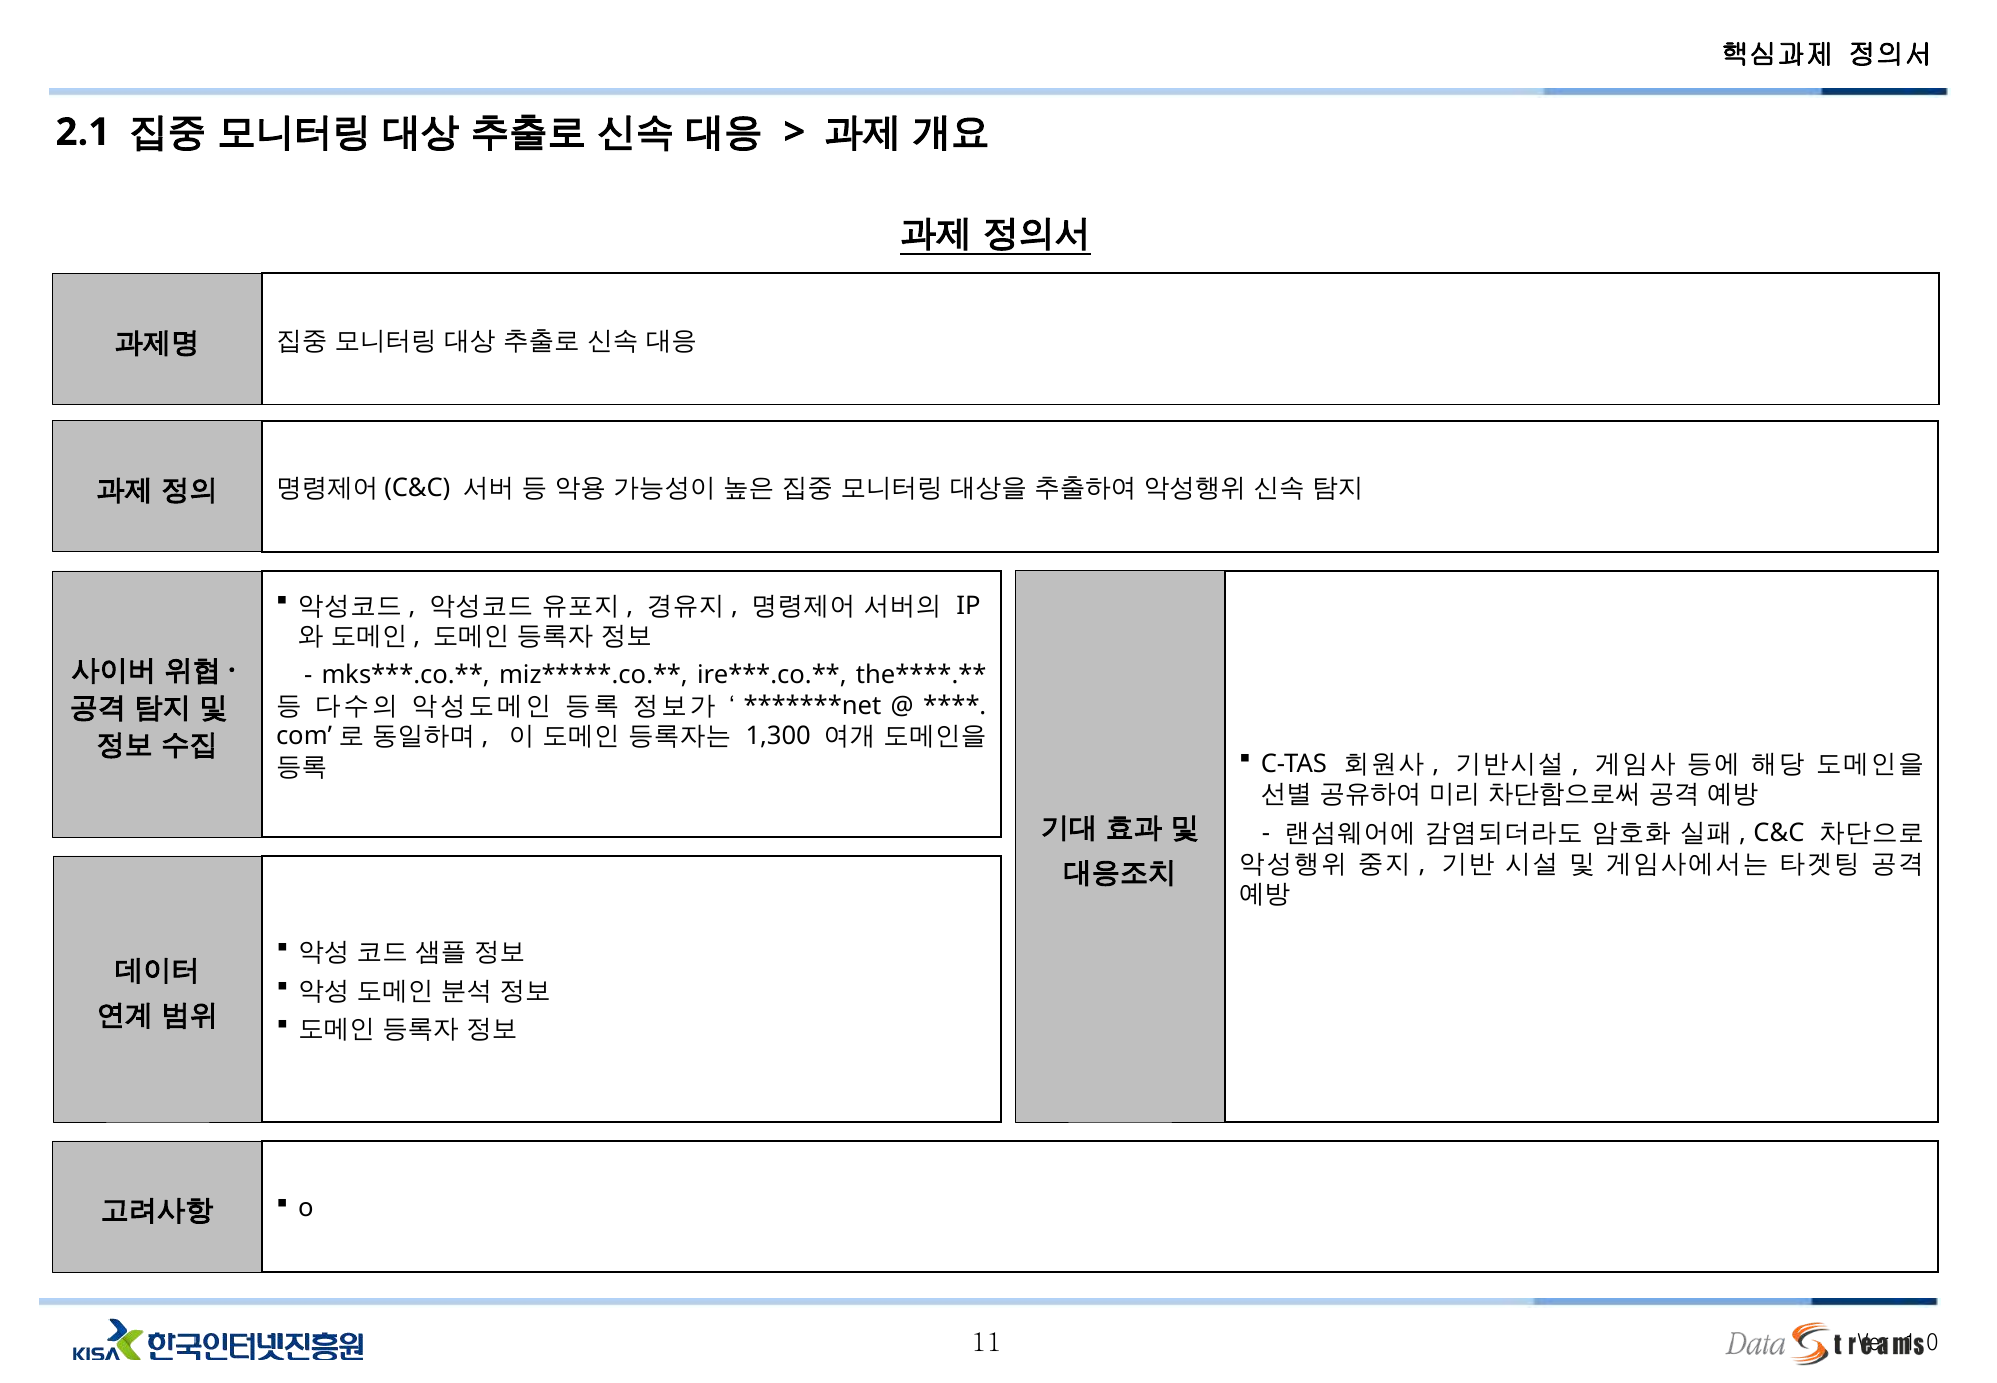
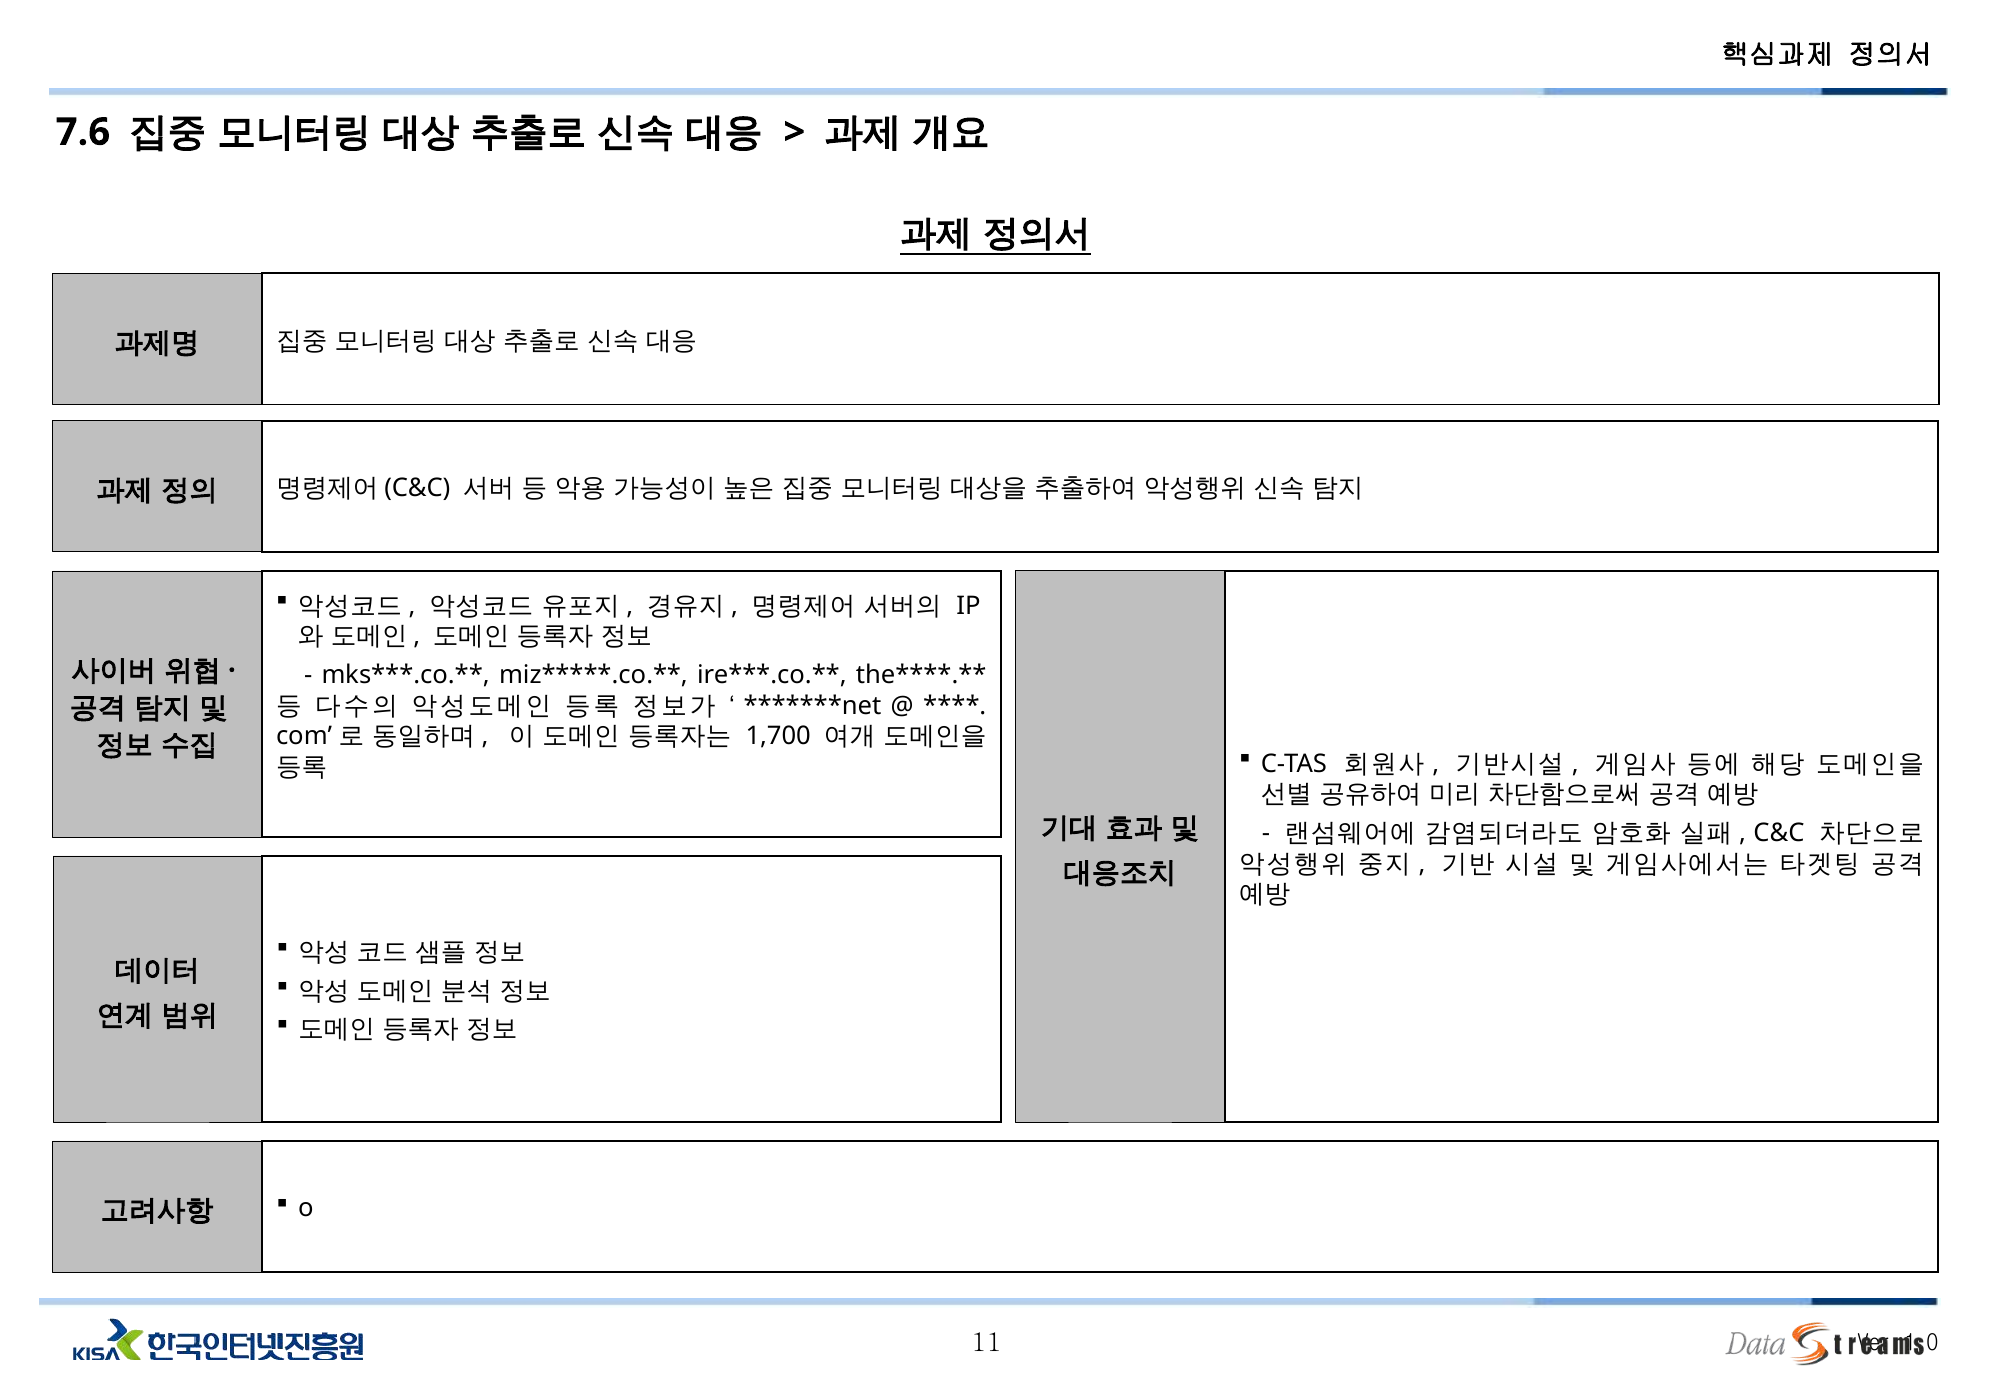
2.1: 2.1 -> 7.6 (83, 132)
1,300: 1,300 -> 1,700 (778, 736)
